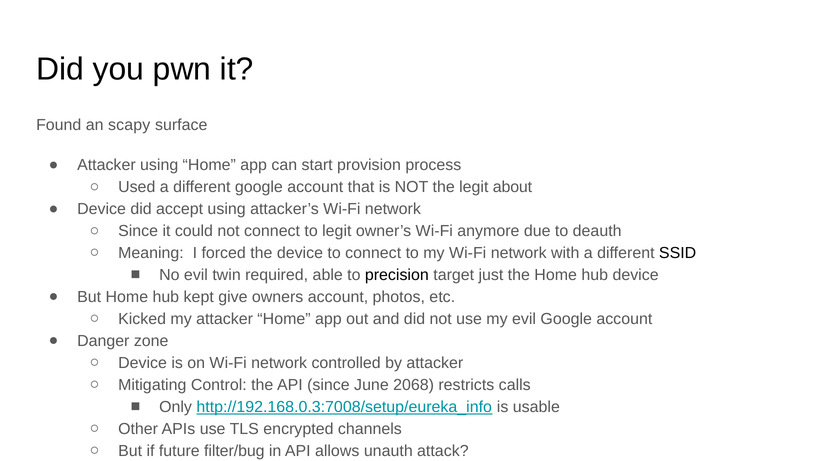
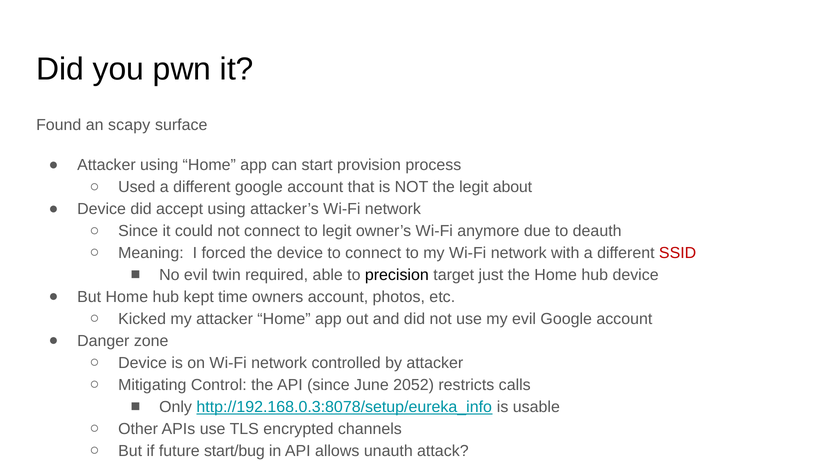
SSID colour: black -> red (678, 253)
give: give -> time (233, 297)
2068: 2068 -> 2052 (414, 385)
http://192.168.0.3:7008/setup/eureka_info: http://192.168.0.3:7008/setup/eureka_info -> http://192.168.0.3:8078/setup/eureka_info (344, 407)
filter/bug: filter/bug -> start/bug (234, 451)
